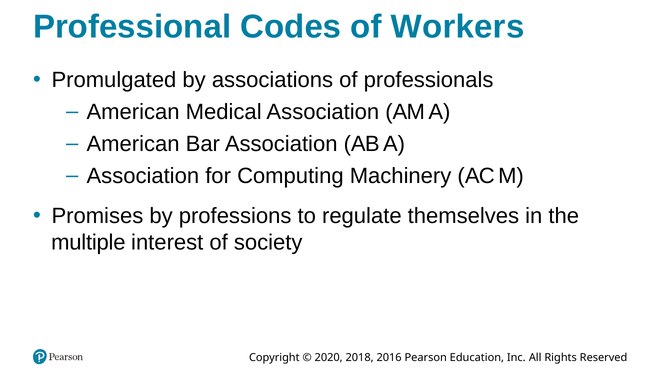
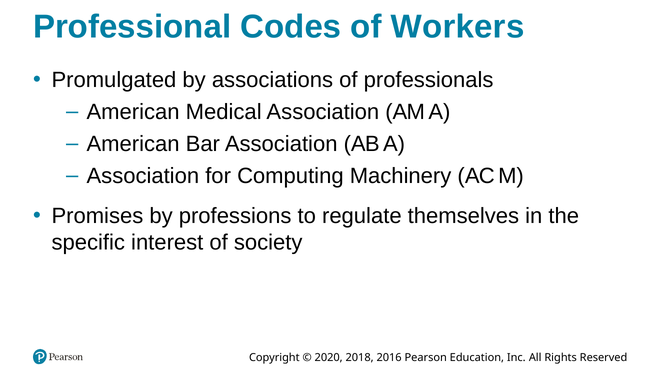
multiple: multiple -> specific (88, 243)
